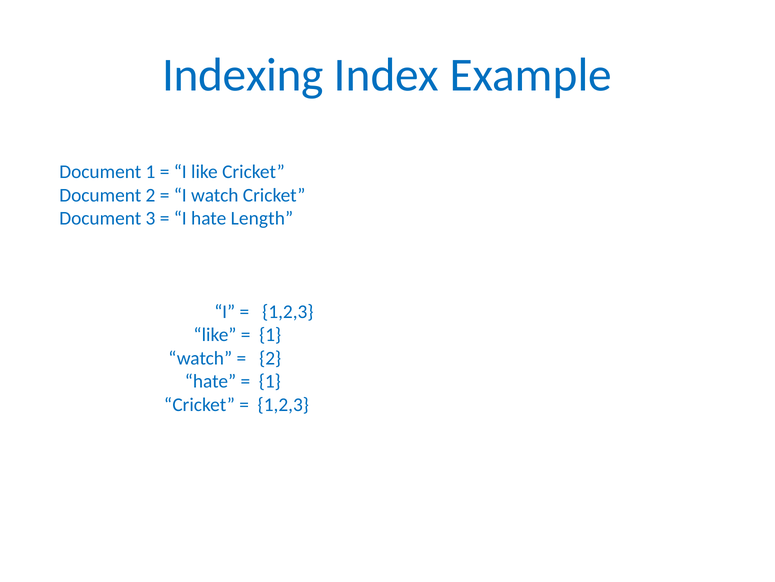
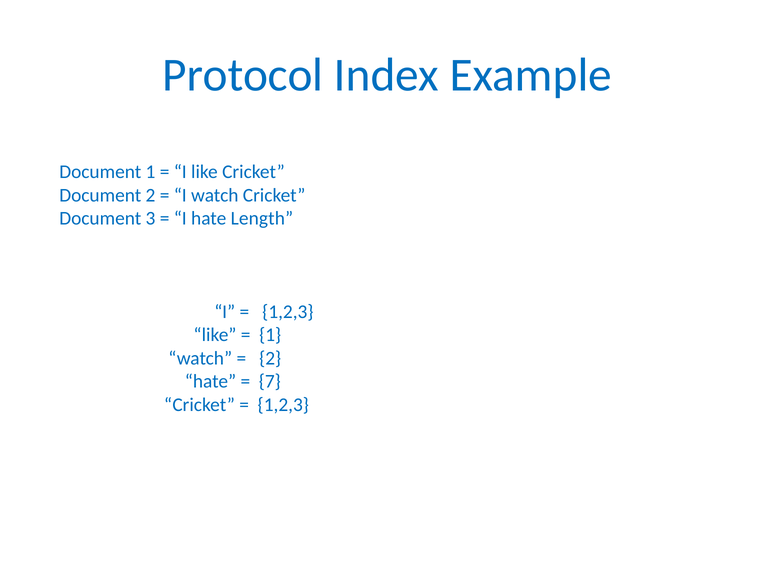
Indexing: Indexing -> Protocol (243, 75)
1: 1 -> 7 (270, 381)
